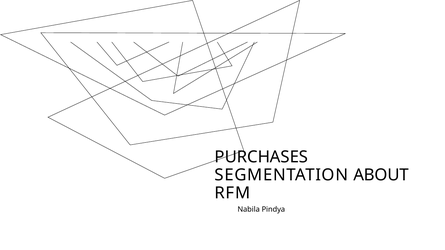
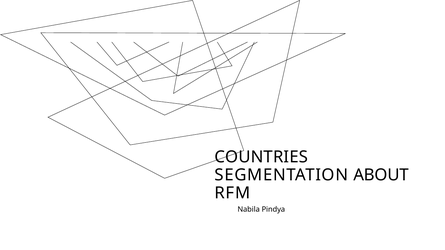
PURCHASES: PURCHASES -> COUNTRIES (261, 157)
